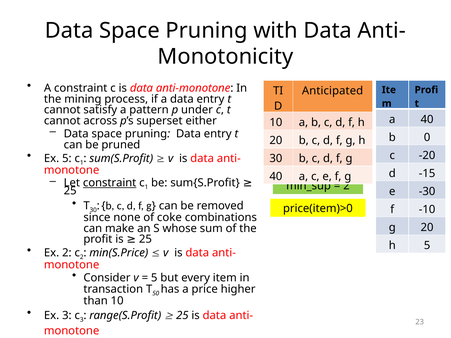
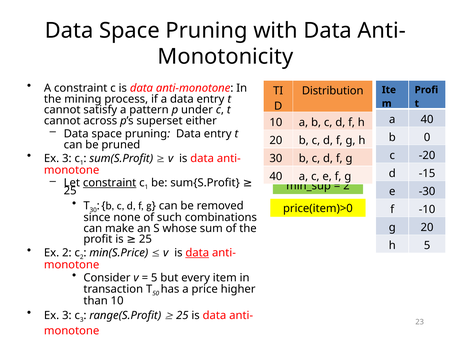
Anticipated: Anticipated -> Distribution (333, 91)
5: 5 -> 3 (67, 159)
coke: coke -> such (169, 218)
data underline: none -> present (197, 253)
